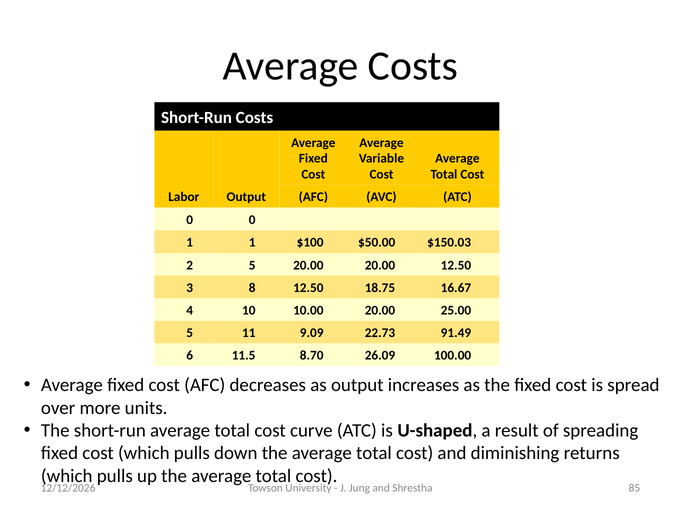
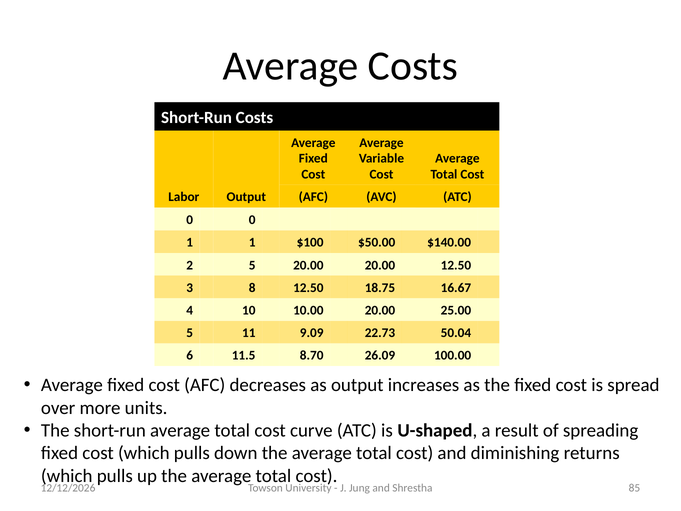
$150.03: $150.03 -> $140.00 (449, 242)
91.49: 91.49 -> 50.04 (456, 333)
